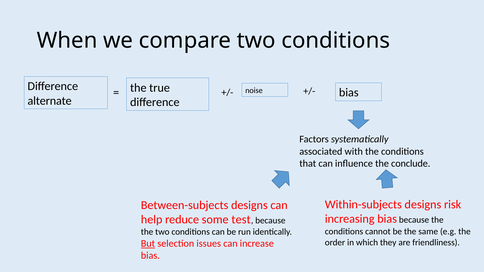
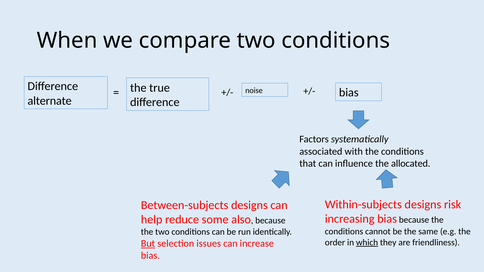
conclude: conclude -> allocated (411, 164)
test: test -> also (241, 220)
which underline: none -> present (367, 243)
